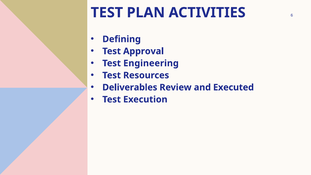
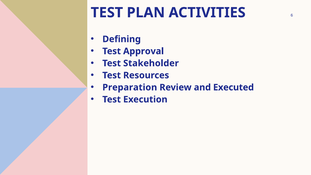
Engineering: Engineering -> Stakeholder (151, 63)
Deliverables: Deliverables -> Preparation (130, 87)
